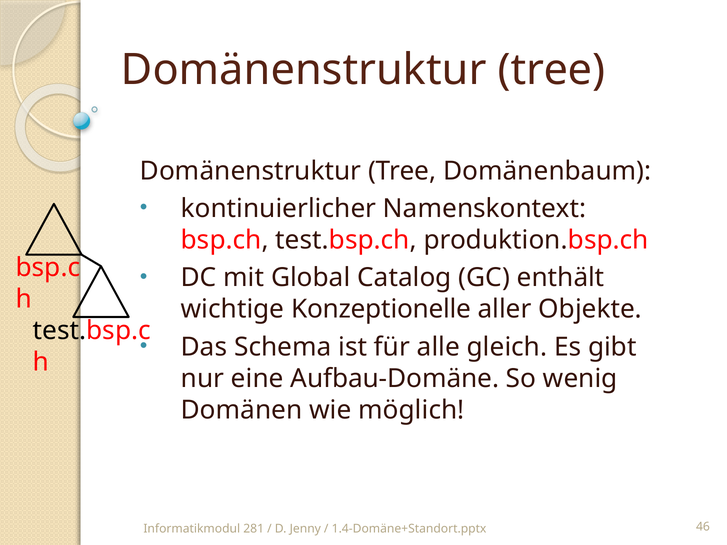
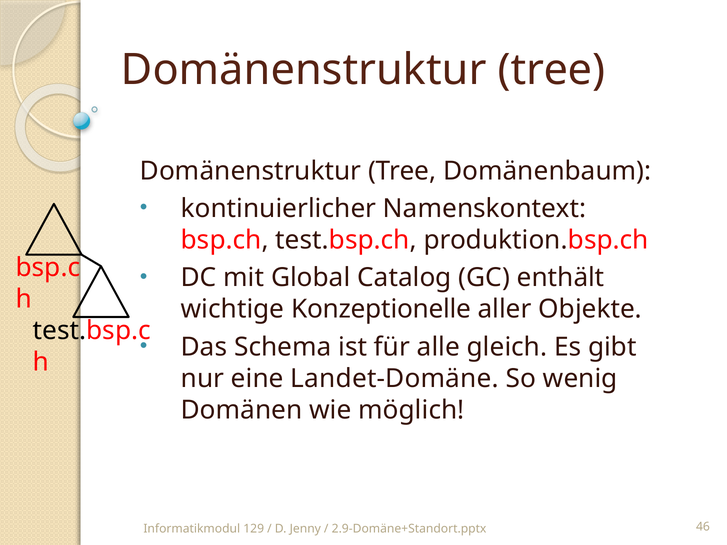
Aufbau-Domäne: Aufbau-Domäne -> Landet-Domäne (395, 379)
281: 281 -> 129 (254, 529)
1.4-Domäne+Standort.pptx: 1.4-Domäne+Standort.pptx -> 2.9-Domäne+Standort.pptx (409, 529)
